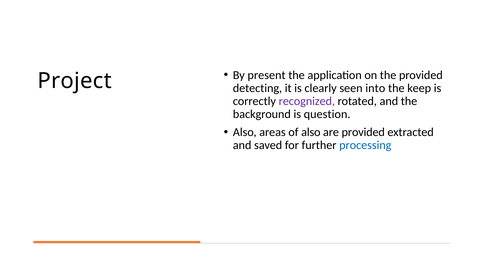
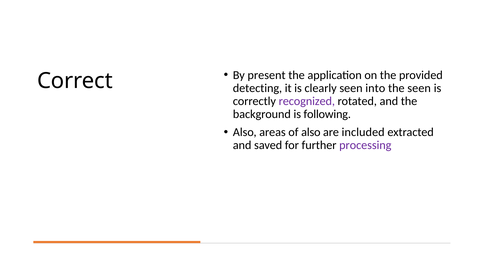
Project: Project -> Correct (75, 81)
the keep: keep -> seen (419, 88)
question: question -> following (327, 114)
are provided: provided -> included (363, 132)
processing colour: blue -> purple (365, 145)
